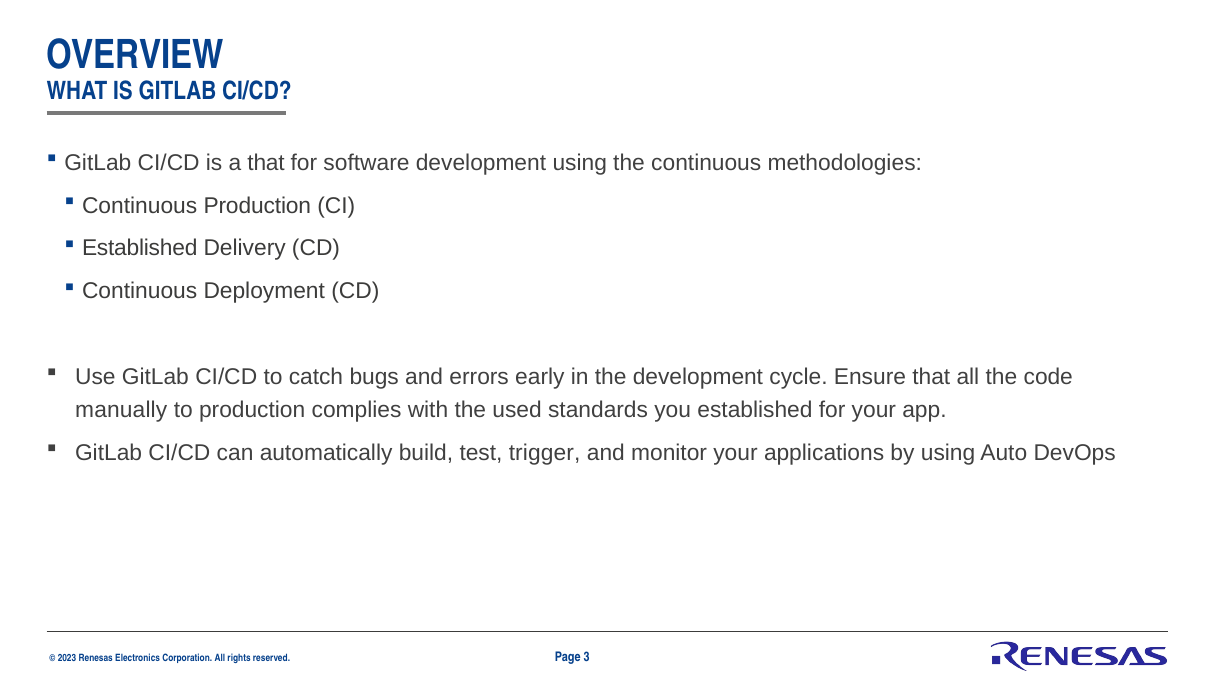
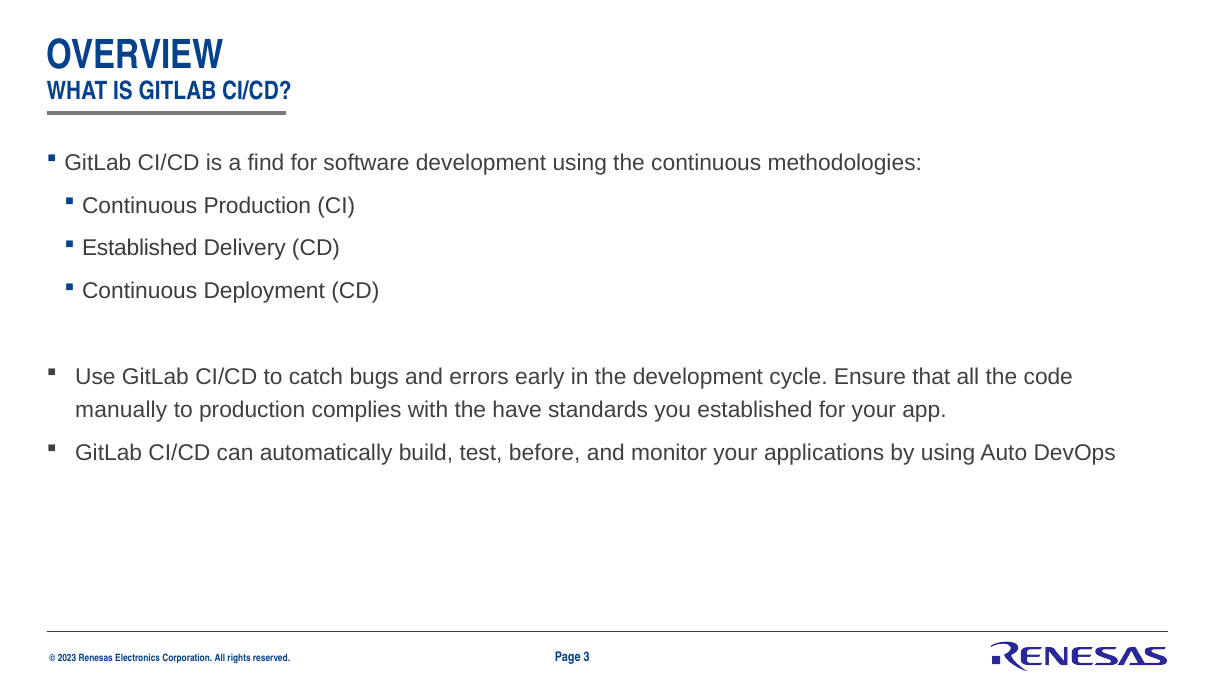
a that: that -> find (266, 163)
used: used -> have (517, 410)
trigger: trigger -> before (545, 453)
